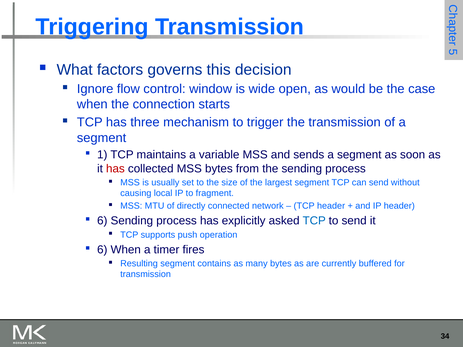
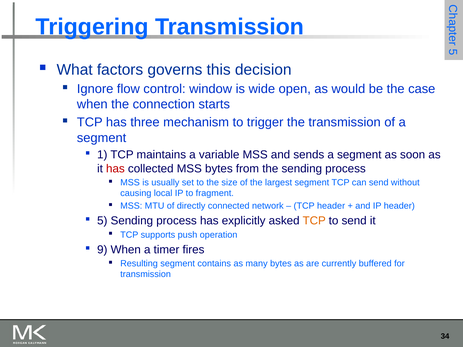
6: 6 -> 5 (102, 221)
TCP colour: blue -> orange (314, 221)
6: 6 -> 9 (102, 250)
